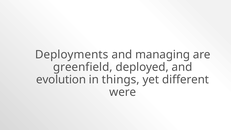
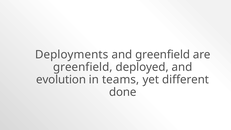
and managing: managing -> greenfield (163, 55)
things: things -> teams (121, 80)
were: were -> done (123, 92)
